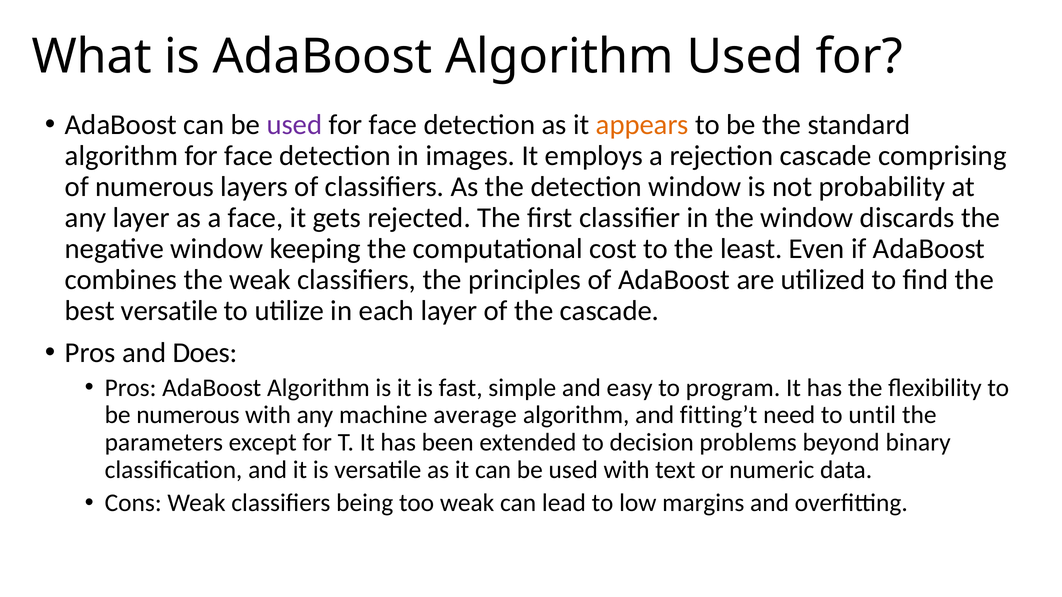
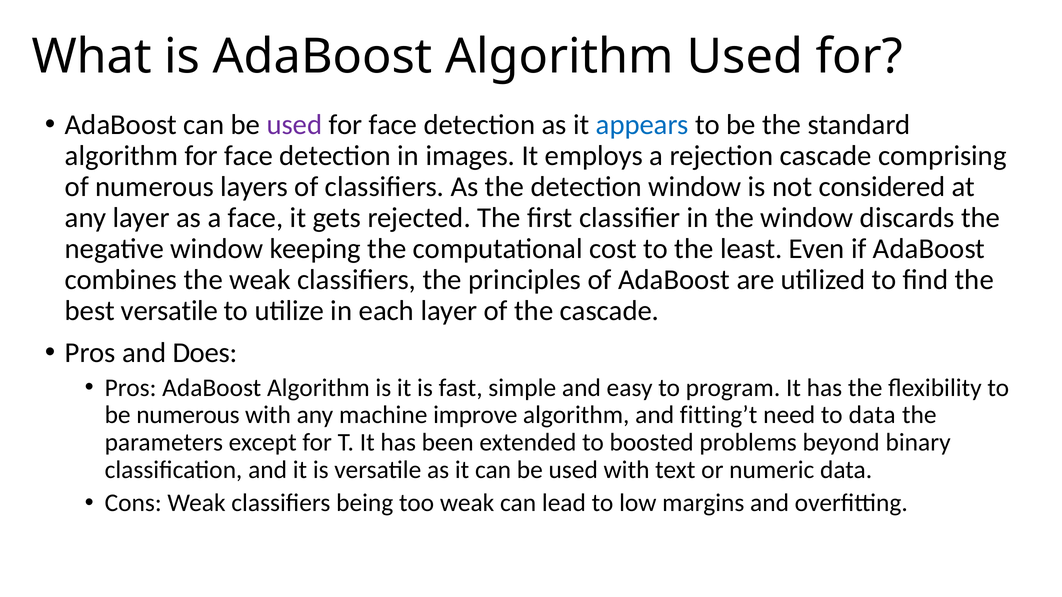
appears colour: orange -> blue (642, 125)
probability: probability -> considered (882, 187)
average: average -> improve (475, 415)
to until: until -> data (872, 415)
decision: decision -> boosted (652, 443)
